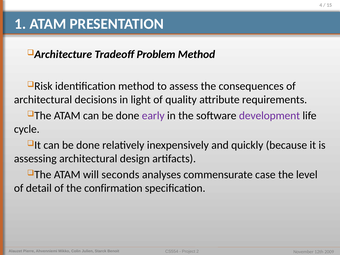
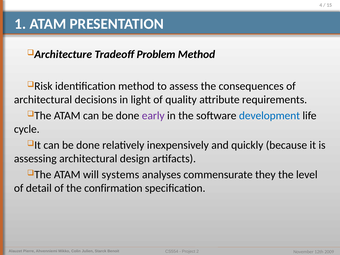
development colour: purple -> blue (269, 116)
seconds: seconds -> systems (120, 175)
case: case -> they (265, 175)
